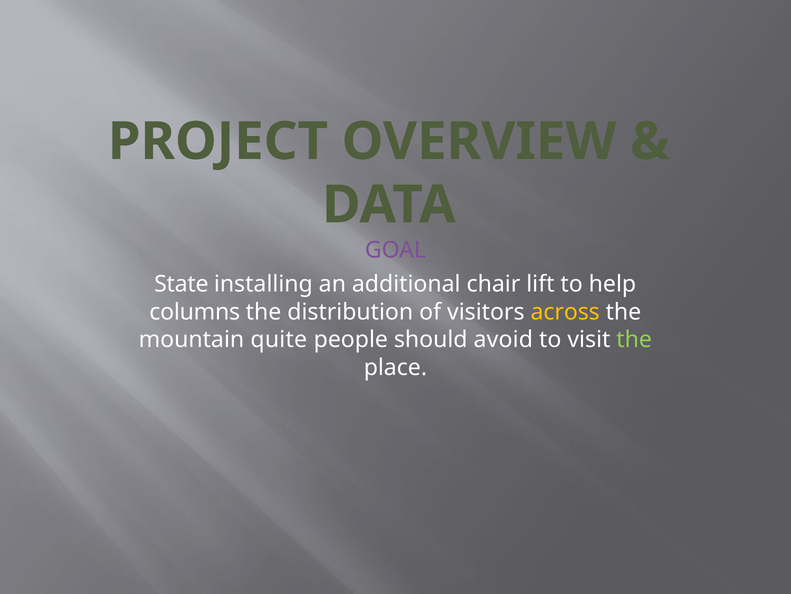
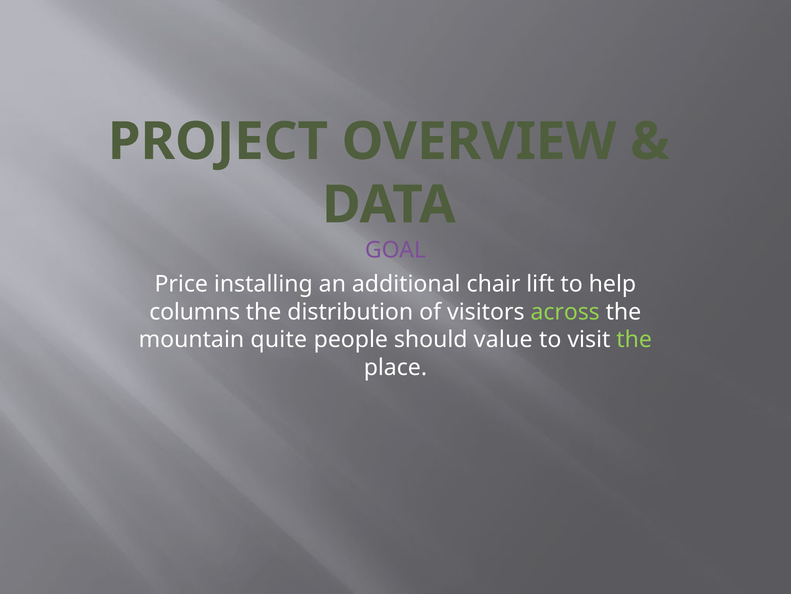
State: State -> Price (181, 284)
across colour: yellow -> light green (565, 312)
avoid: avoid -> value (503, 339)
